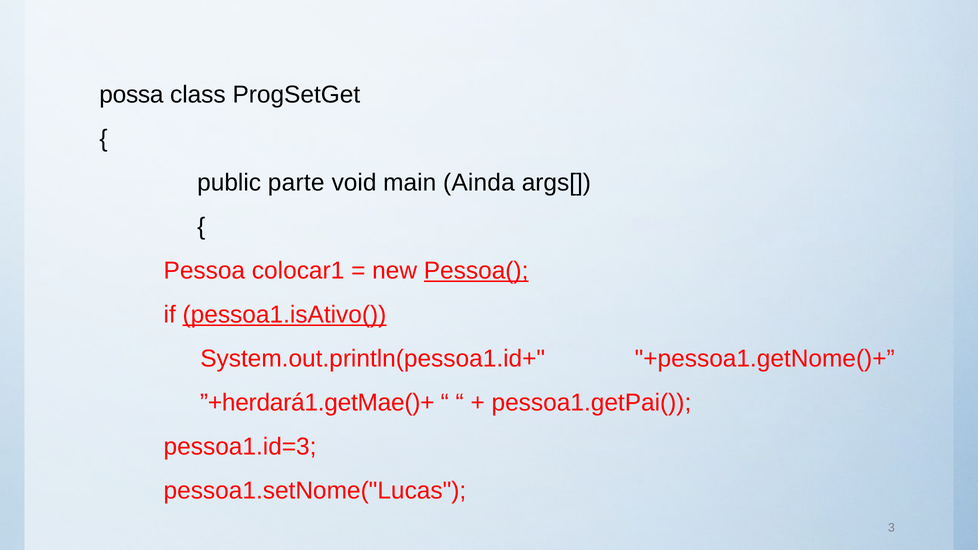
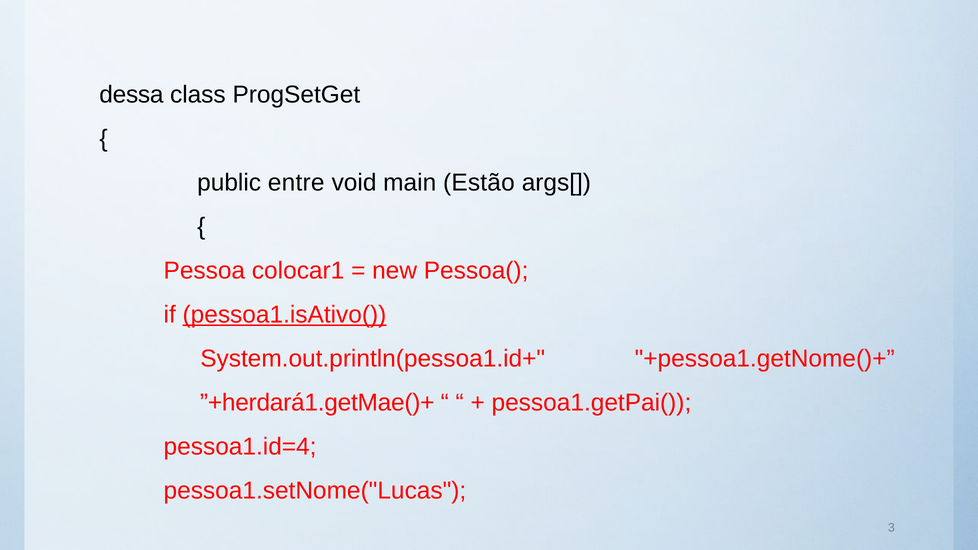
possa: possa -> dessa (131, 95)
parte: parte -> entre (296, 183)
Ainda: Ainda -> Estão (479, 183)
Pessoa( underline: present -> none (476, 271)
pessoa1.id=3: pessoa1.id=3 -> pessoa1.id=4 (240, 447)
